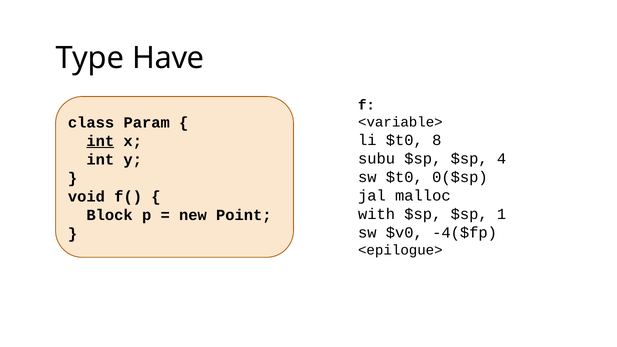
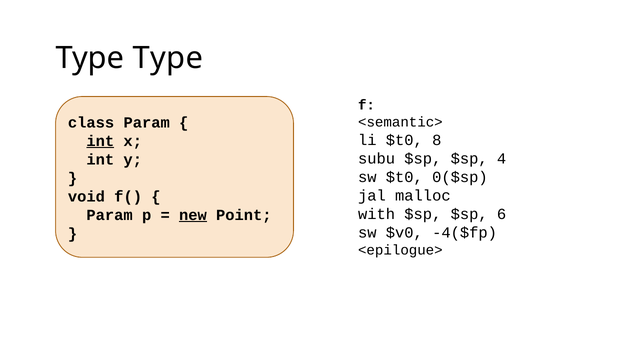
Type Have: Have -> Type (168, 58)
<variable>: <variable> -> <semantic> (400, 122)
1: 1 -> 6 (502, 214)
Block: Block -> Param (110, 215)
new underline: none -> present (193, 215)
